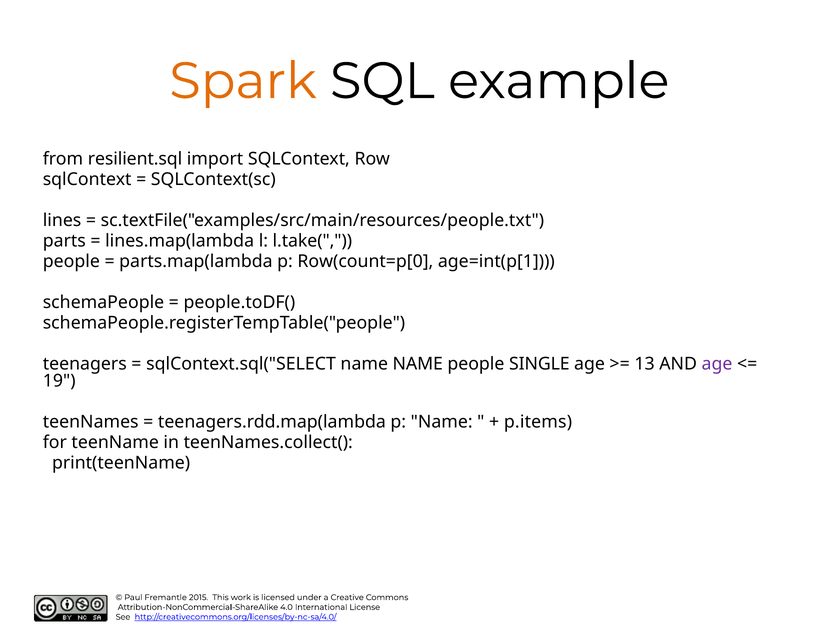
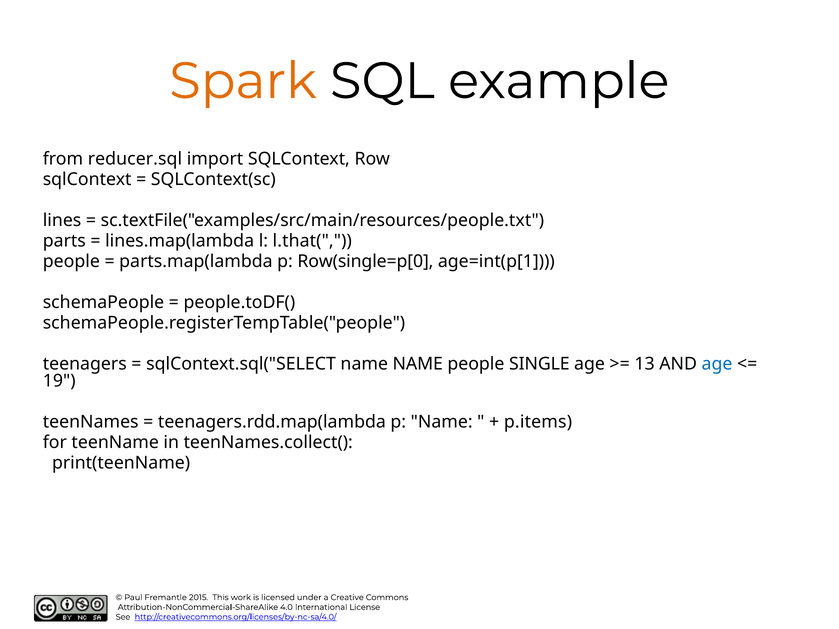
resilient.sql: resilient.sql -> reducer.sql (135, 159)
l.take(: l.take( -> l.that( (312, 241)
Row(count=p[0: Row(count=p[0 -> Row(single=p[0 (365, 261)
age colour: purple -> blue (717, 364)
